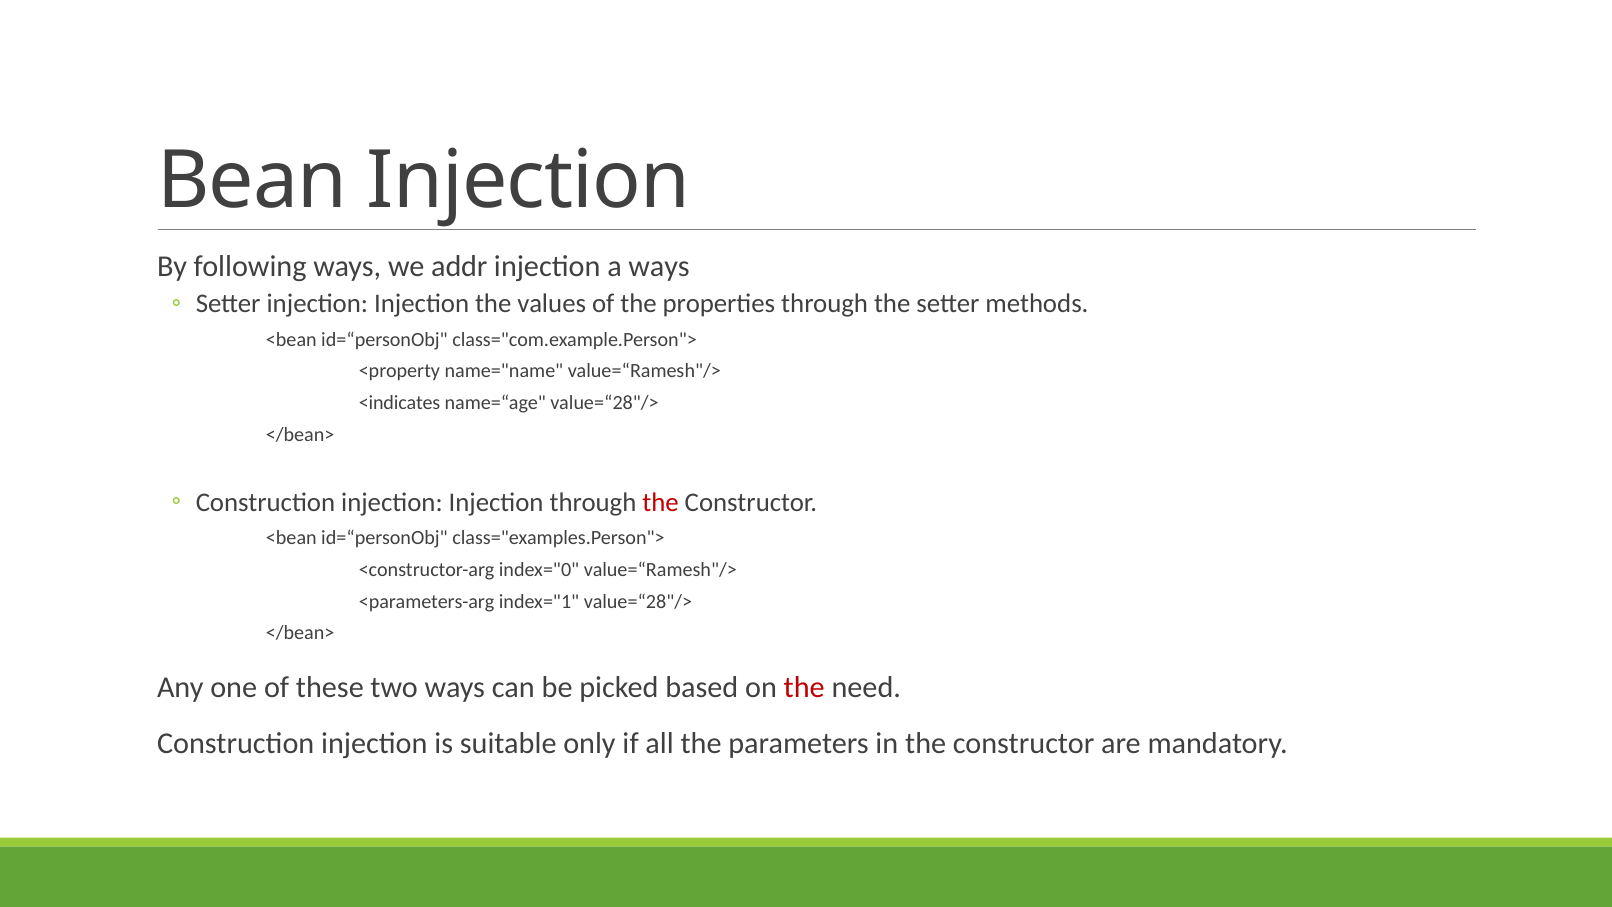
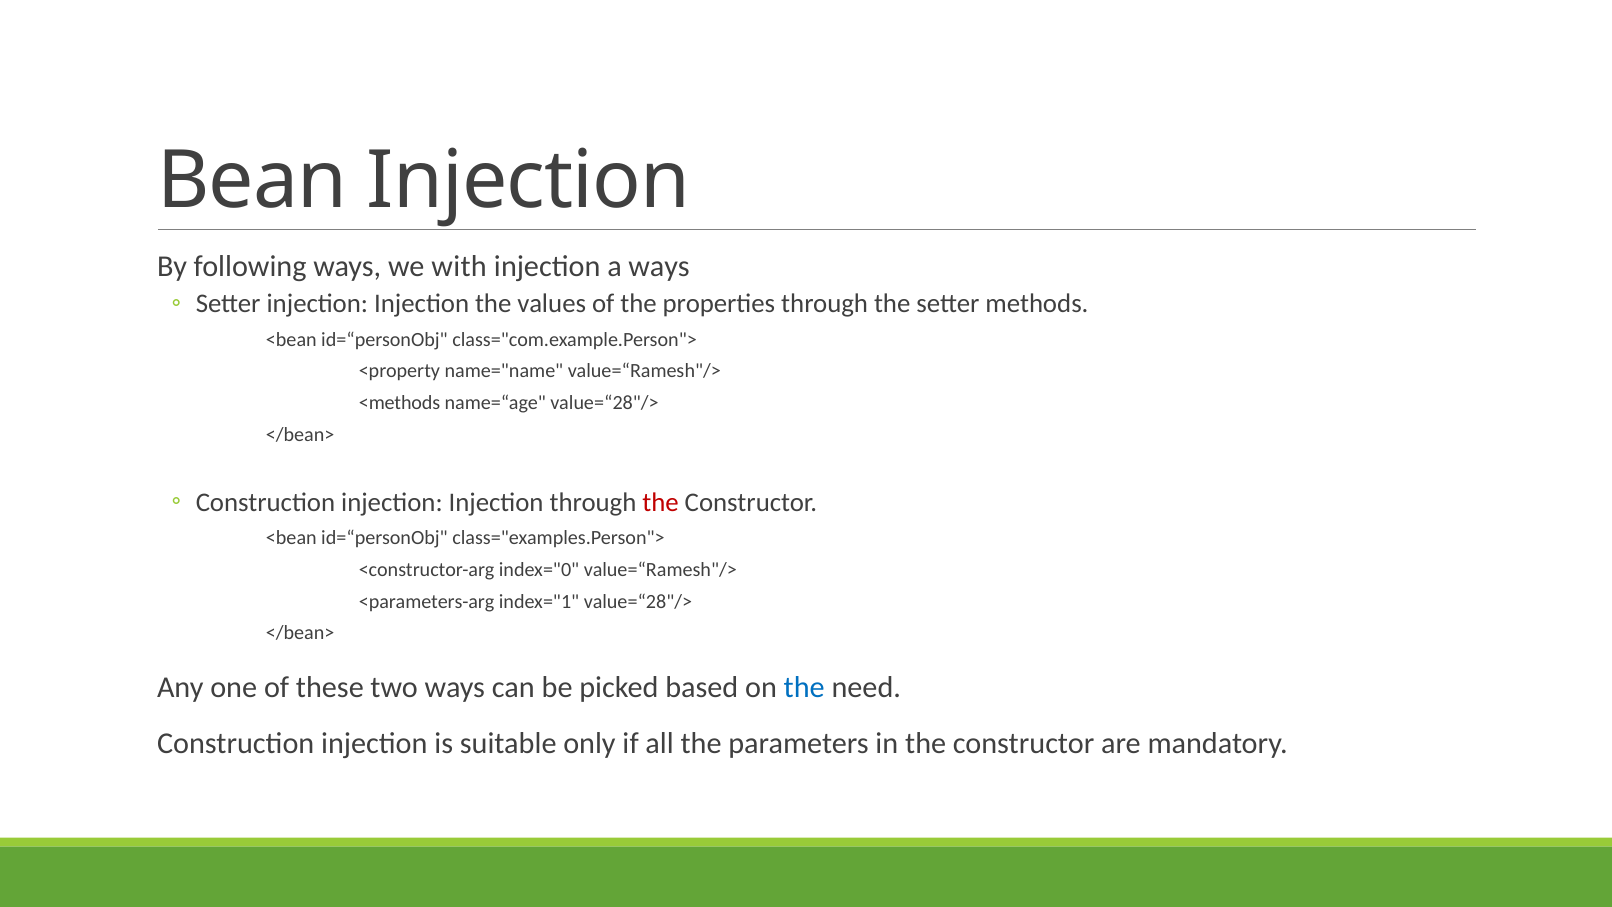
addr: addr -> with (459, 266)
<indicates: <indicates -> <methods (400, 403)
the colour: red -> blue (804, 687)
